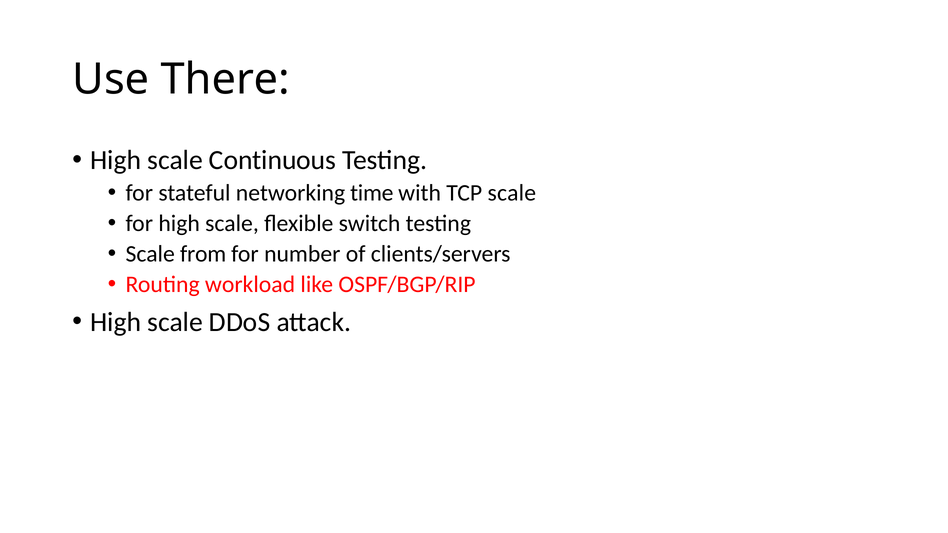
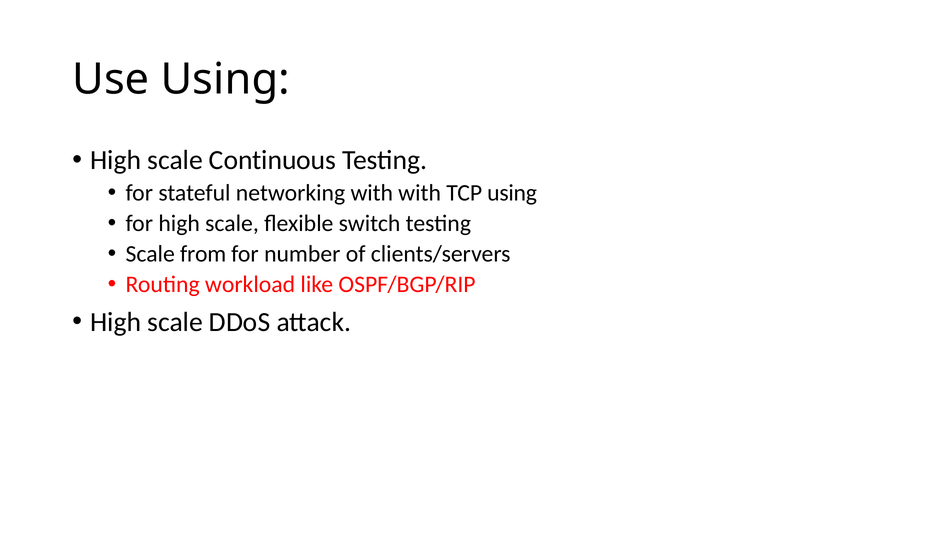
Use There: There -> Using (225, 80)
networking time: time -> with (372, 193)
TCP scale: scale -> using (512, 193)
